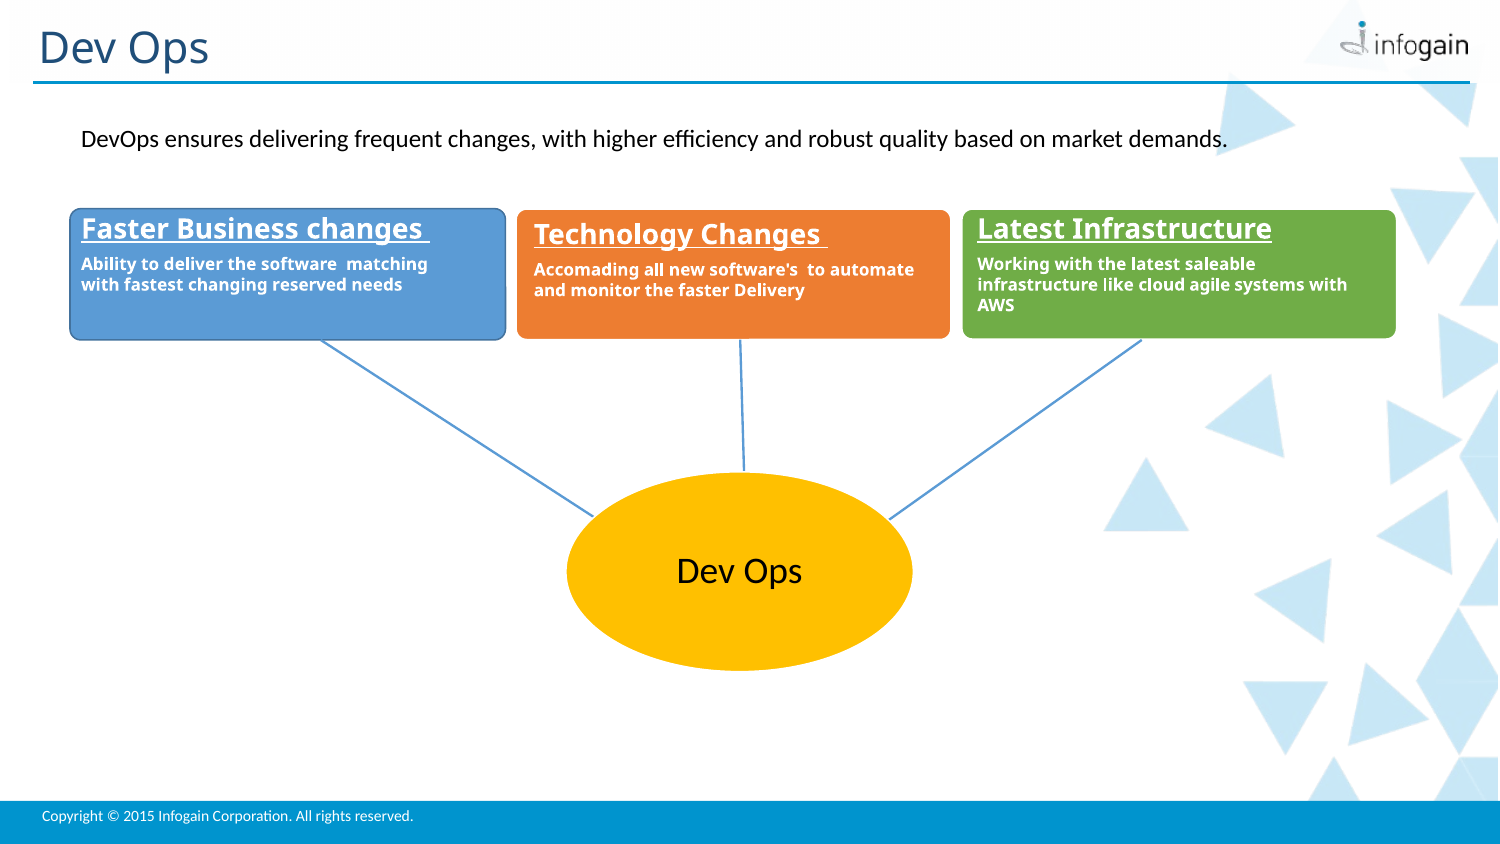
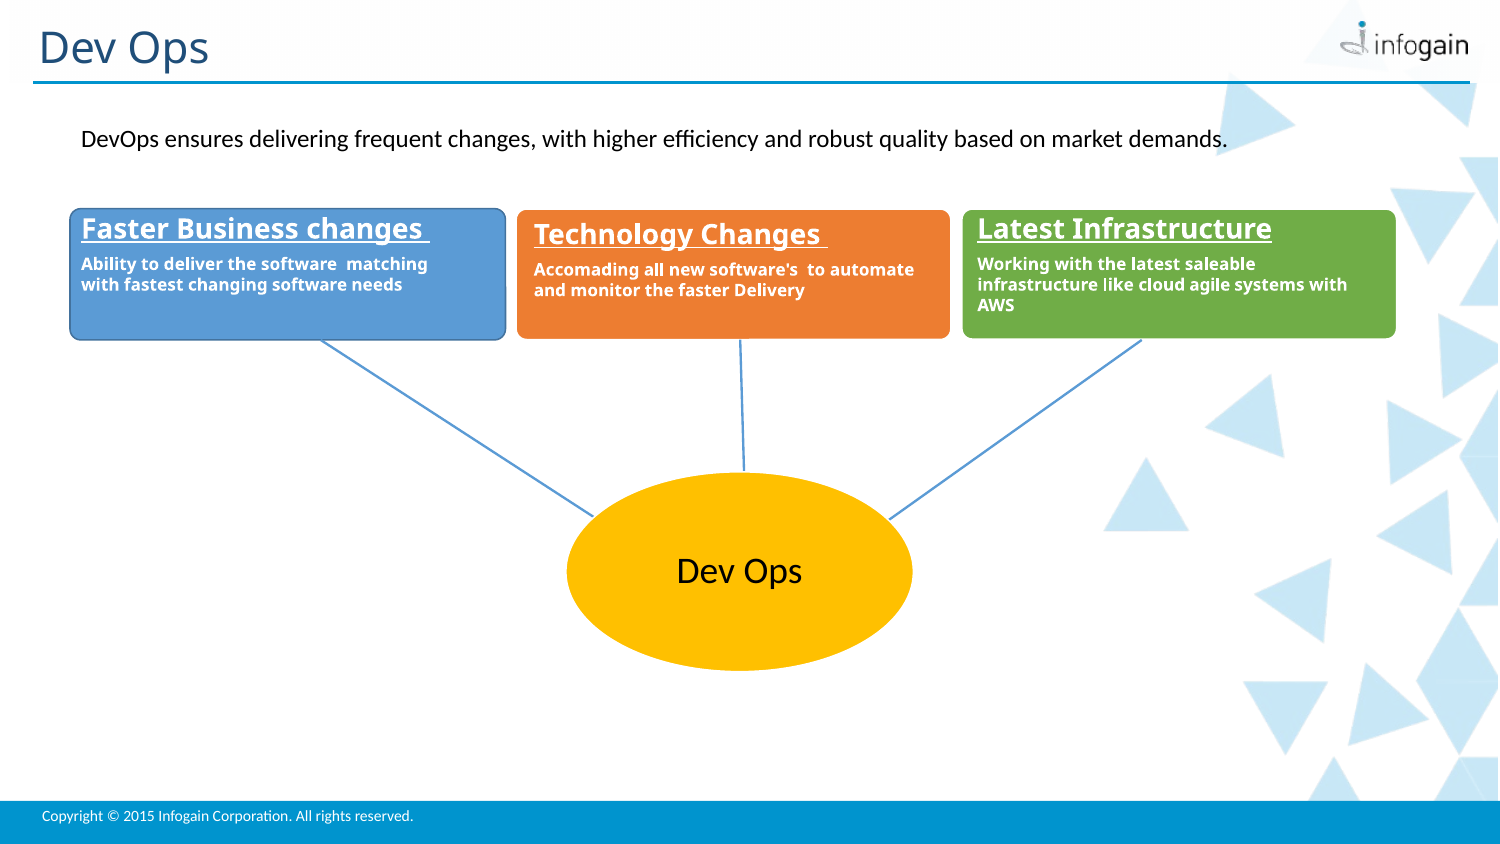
changing reserved: reserved -> software (310, 285)
